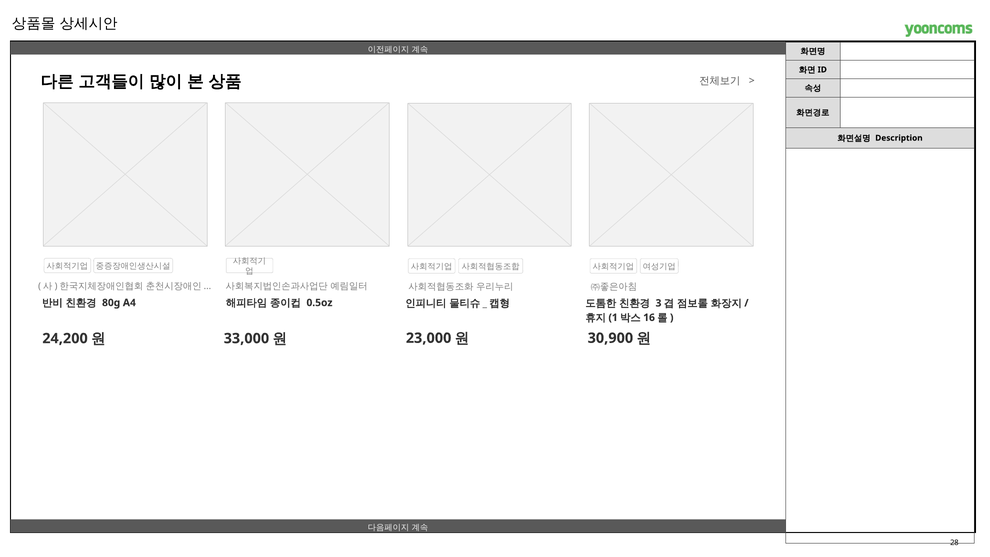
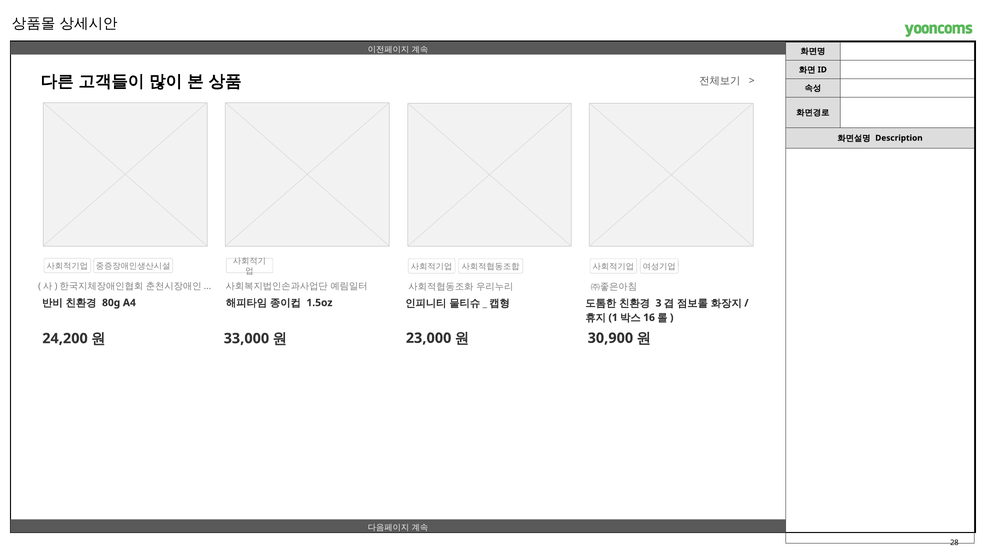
0.5oz: 0.5oz -> 1.5oz (319, 303)
